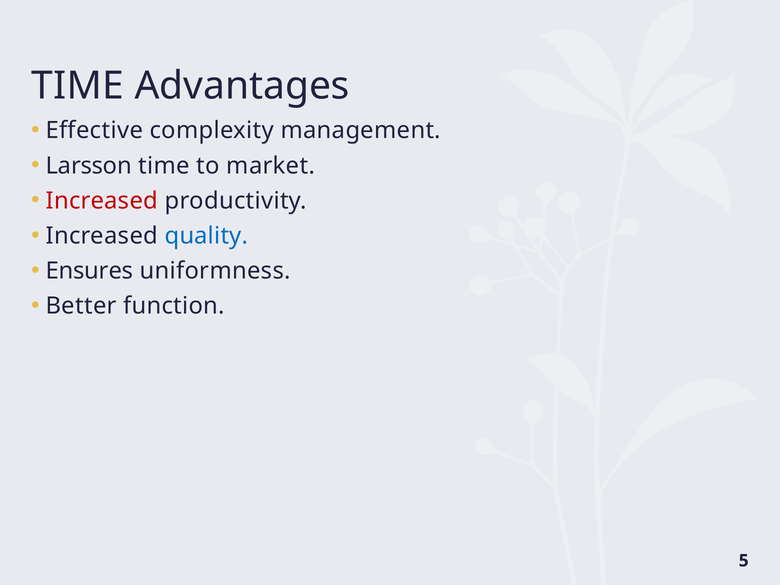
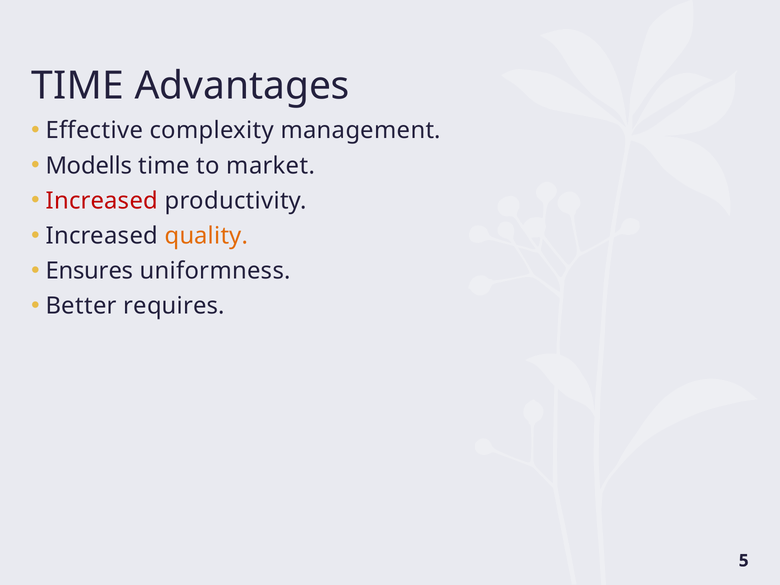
Larsson: Larsson -> Modells (89, 166)
quality colour: blue -> orange (206, 236)
function: function -> requires (174, 306)
